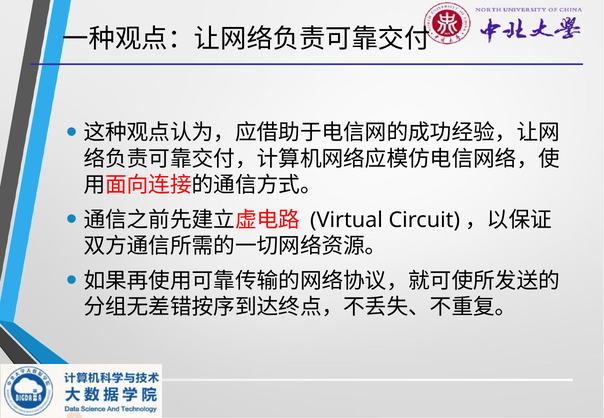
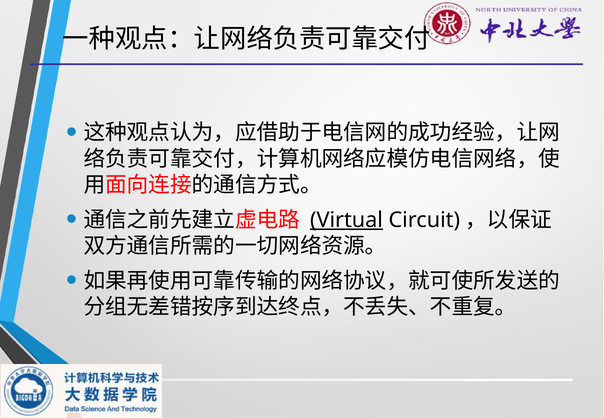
Virtual underline: none -> present (347, 220)
